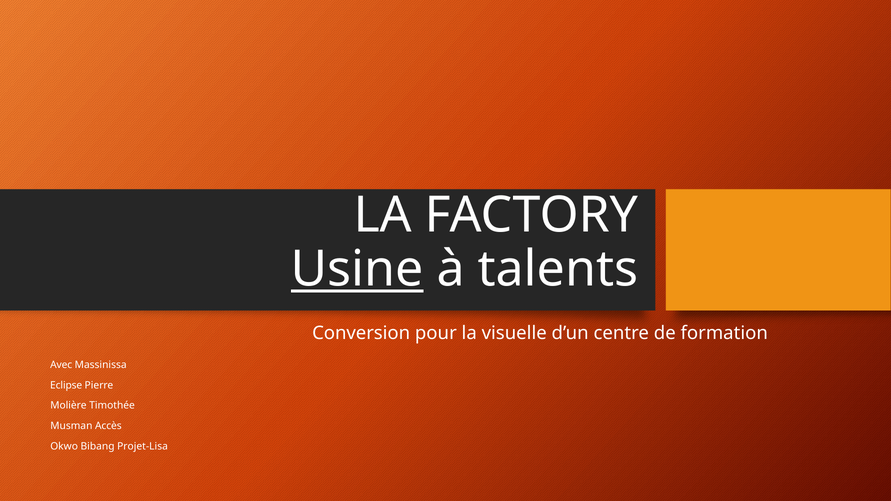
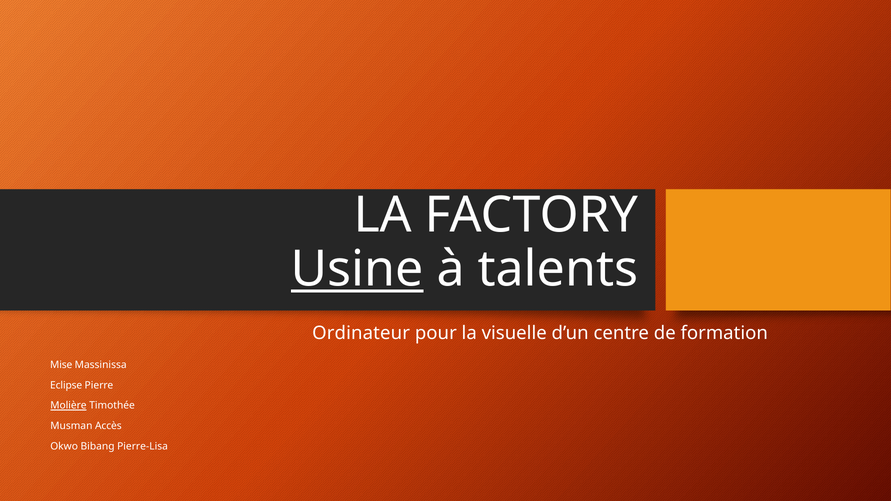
Conversion: Conversion -> Ordinateur (361, 333)
Avec: Avec -> Mise (61, 365)
Molière underline: none -> present (68, 406)
Projet-Lisa: Projet-Lisa -> Pierre-Lisa (143, 446)
